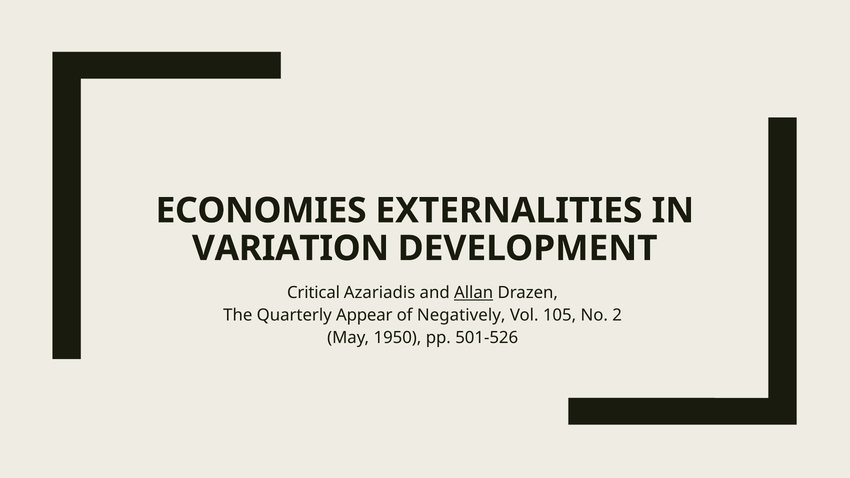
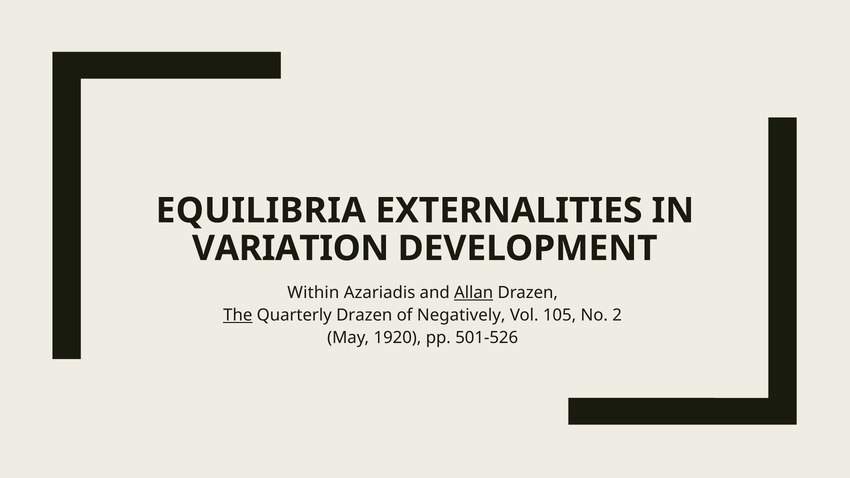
ECONOMIES: ECONOMIES -> EQUILIBRIA (261, 211)
Critical: Critical -> Within (313, 293)
The underline: none -> present (238, 315)
Quarterly Appear: Appear -> Drazen (364, 315)
1950: 1950 -> 1920 (397, 338)
